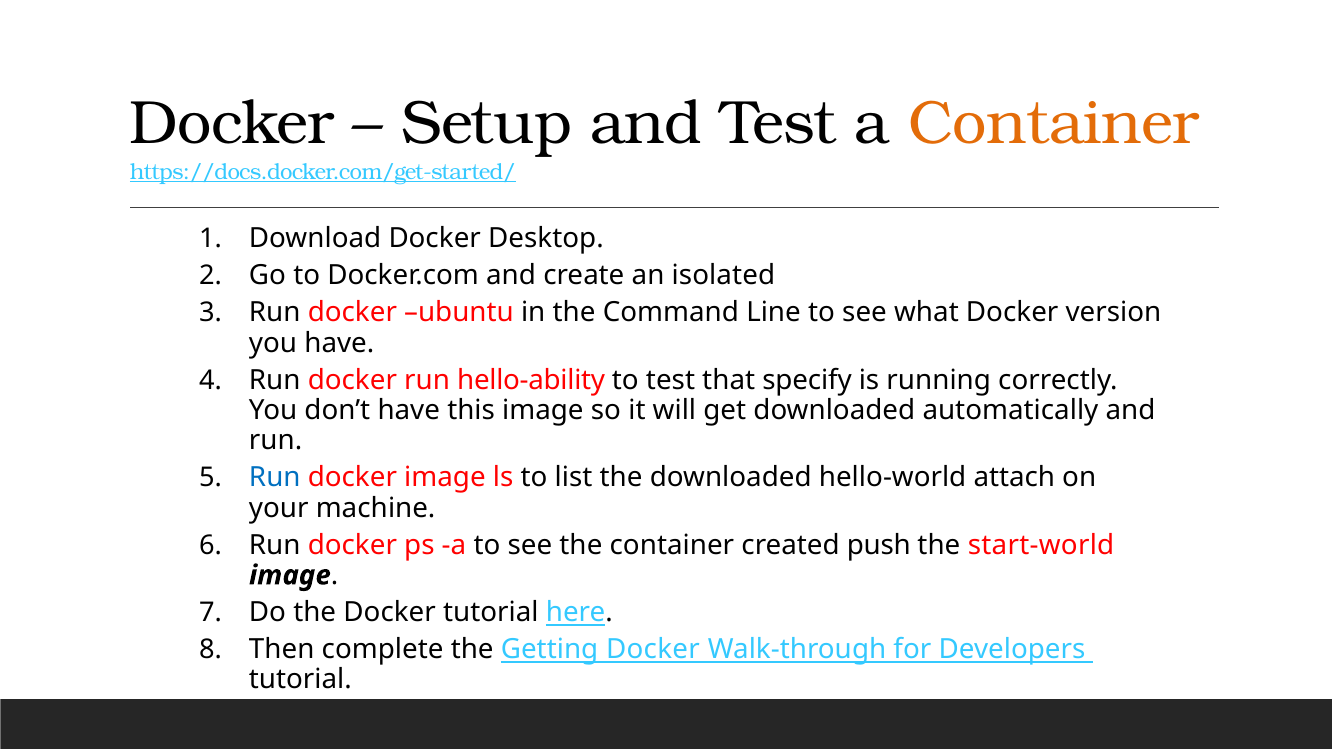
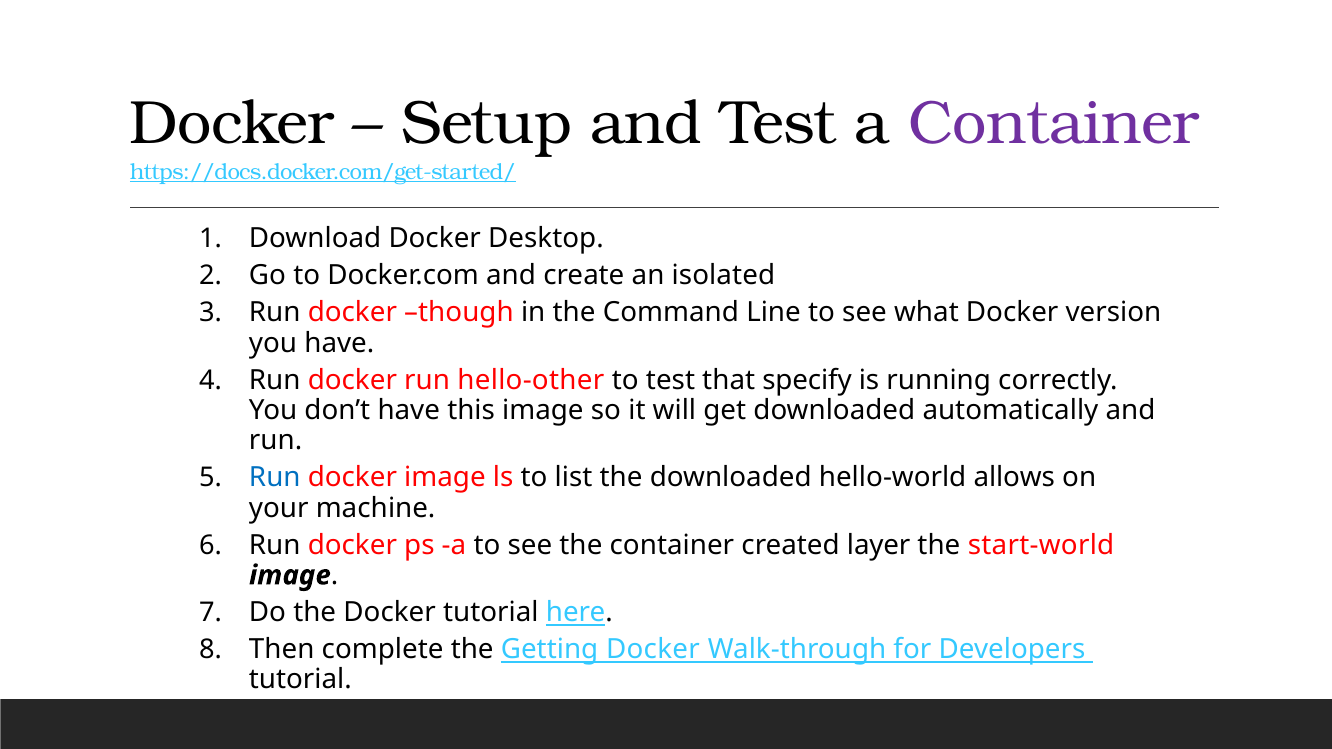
Container colour: orange -> purple (1054, 123)
ubuntu: ubuntu -> though (459, 313)
hello-ability: hello-ability -> hello-other (531, 380)
attach: attach -> allows (1014, 478)
push: push -> layer (879, 545)
